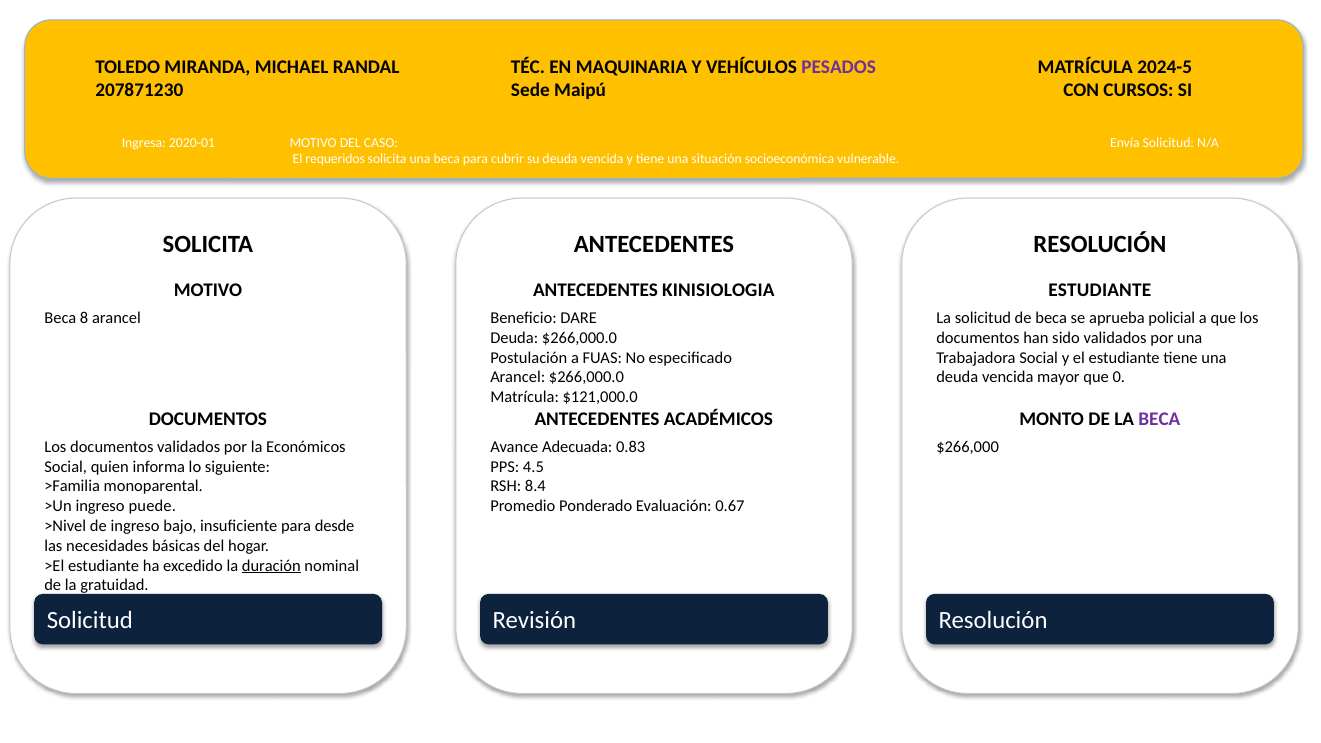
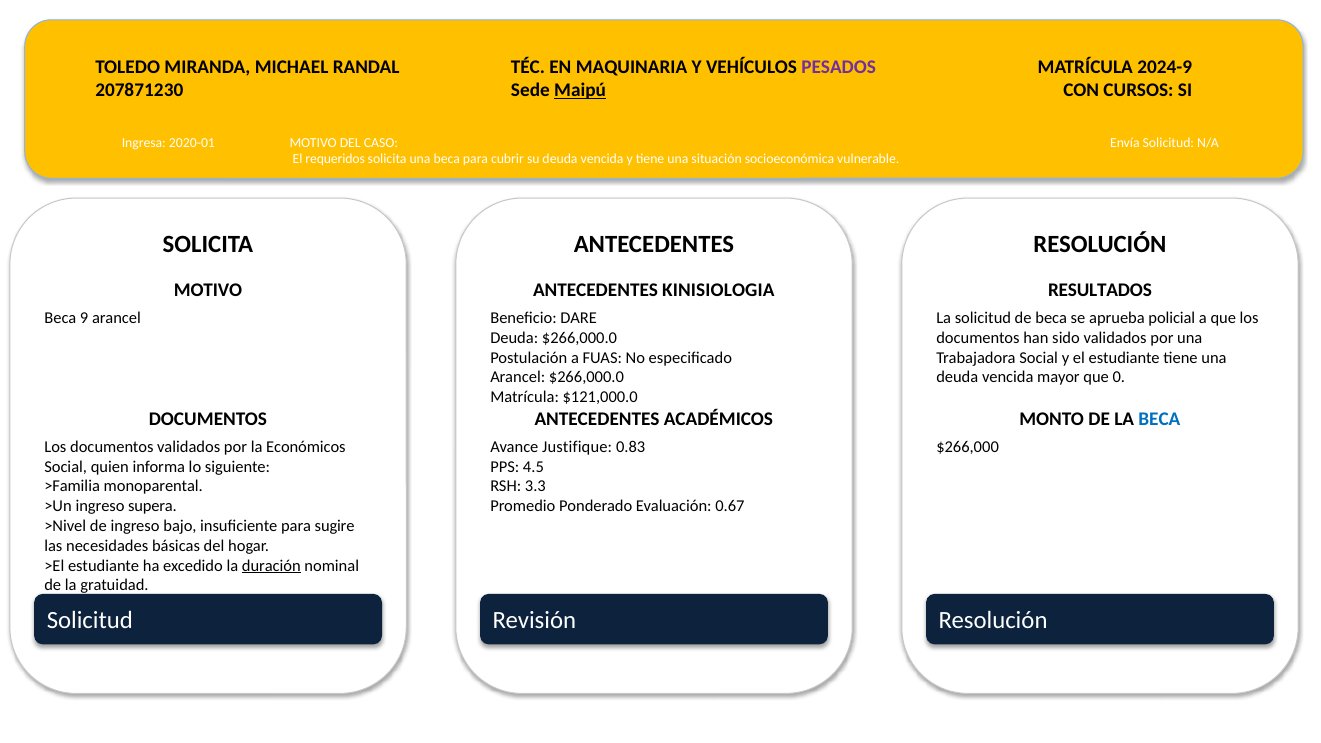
2024-5: 2024-5 -> 2024-9 (1165, 67)
Maipú underline: none -> present (580, 90)
ESTUDIANTE: ESTUDIANTE -> RESULTADOS (1100, 290)
8: 8 -> 9 (84, 318)
BECA colour: purple -> blue (1159, 419)
Adecuada: Adecuada -> Justifique (577, 447)
8.4: 8.4 -> 3.3 (535, 487)
puede: puede -> supera (152, 506)
desde: desde -> sugire (335, 526)
